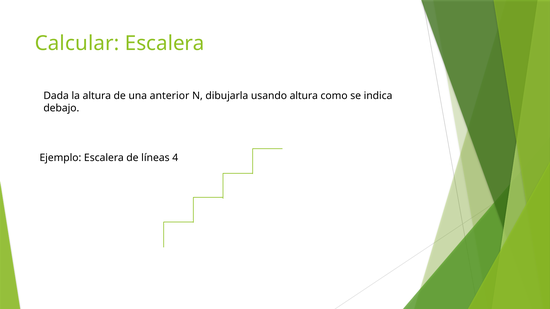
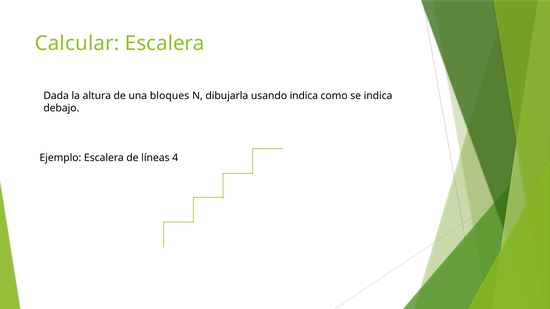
anterior: anterior -> bloques (170, 96)
usando altura: altura -> indica (304, 96)
